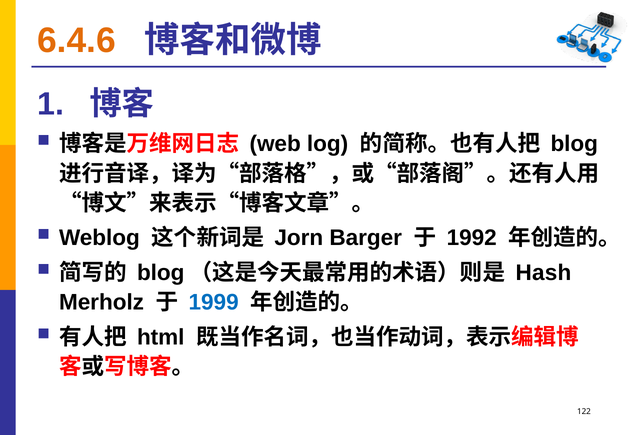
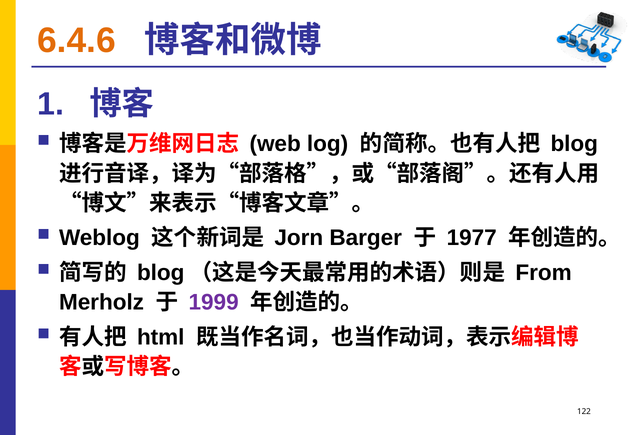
1992: 1992 -> 1977 (472, 238)
Hash: Hash -> From (544, 273)
1999 colour: blue -> purple (214, 302)
